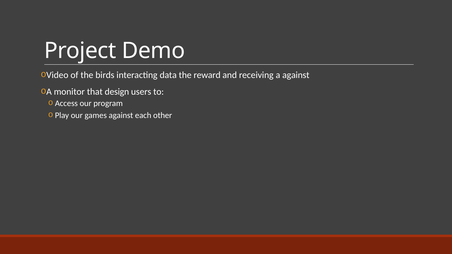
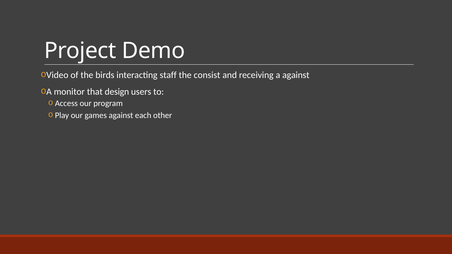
data: data -> staff (168, 75)
reward: reward -> consist (207, 75)
